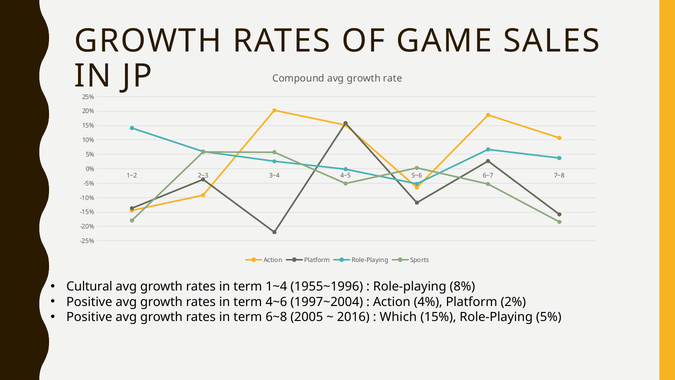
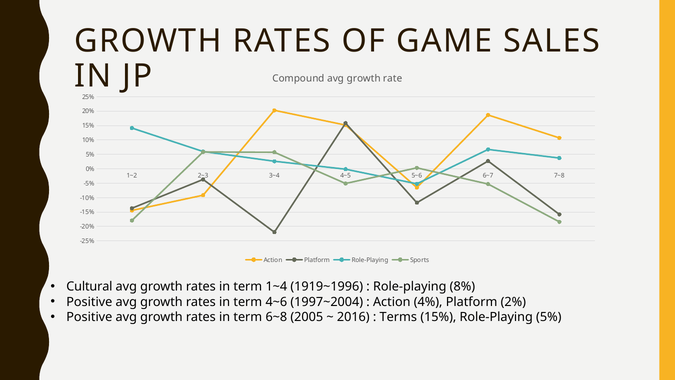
1955~1996: 1955~1996 -> 1919~1996 (327, 286)
Which: Which -> Terms (398, 317)
